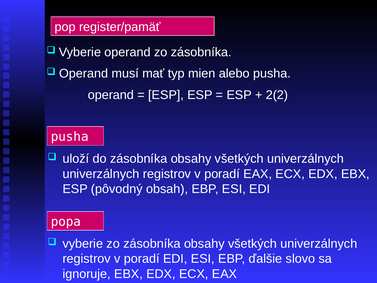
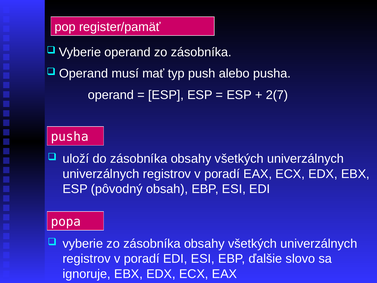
mien: mien -> push (202, 73)
2(2: 2(2 -> 2(7 (277, 95)
